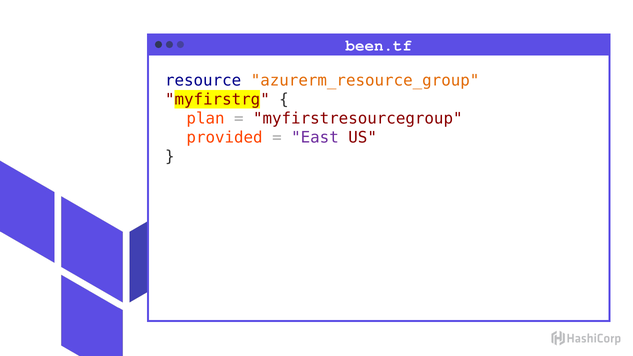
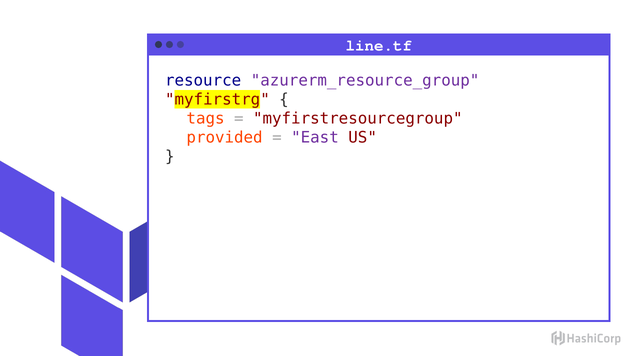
been.tf: been.tf -> line.tf (379, 46)
azurerm_resource_group colour: orange -> purple (365, 80)
plan: plan -> tags (206, 118)
